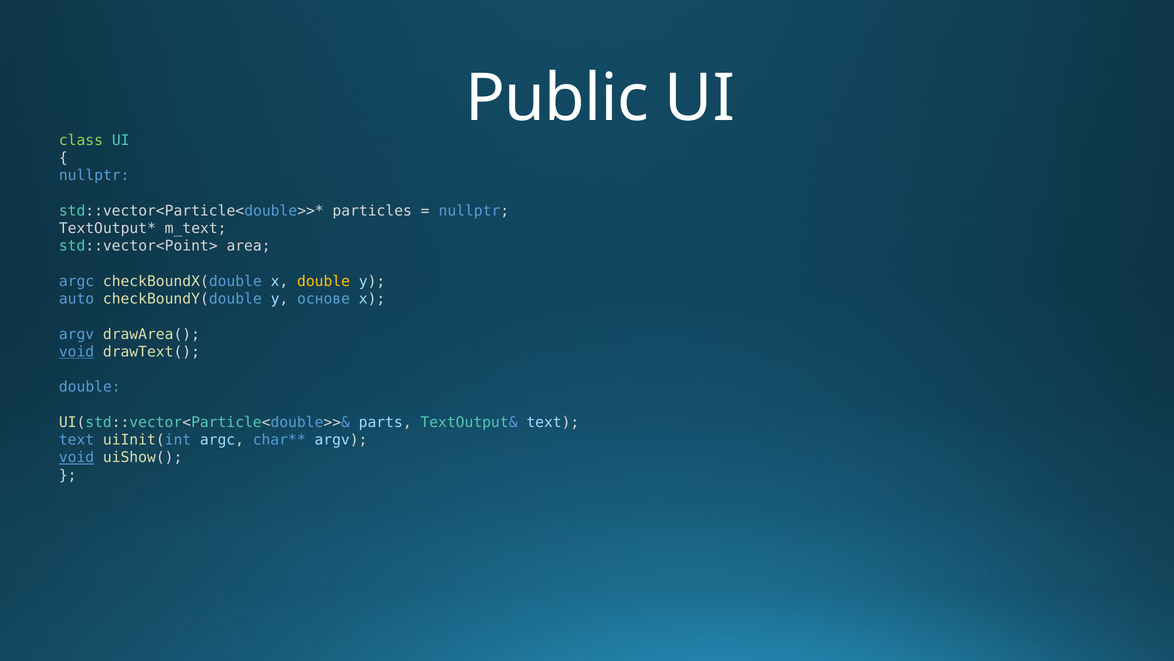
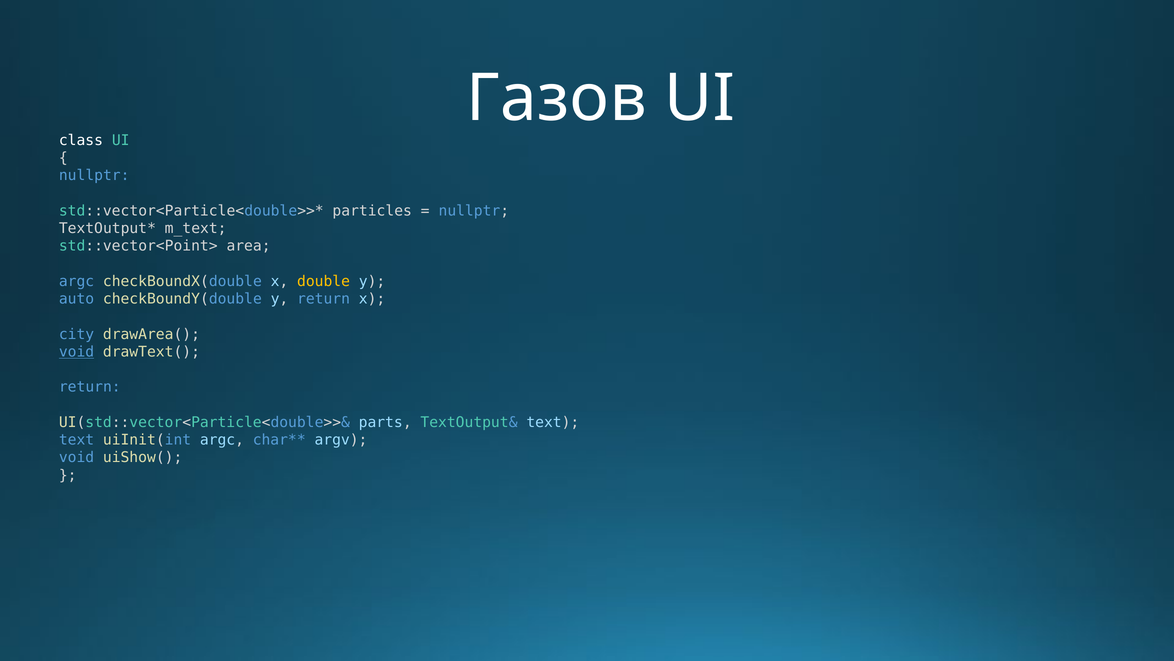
Public: Public -> Газов (556, 99)
class colour: light green -> white (81, 140)
y основе: основе -> return (324, 299)
argv: argv -> city (77, 334)
double: double -> return (90, 387)
void underline: present -> none (77, 457)
